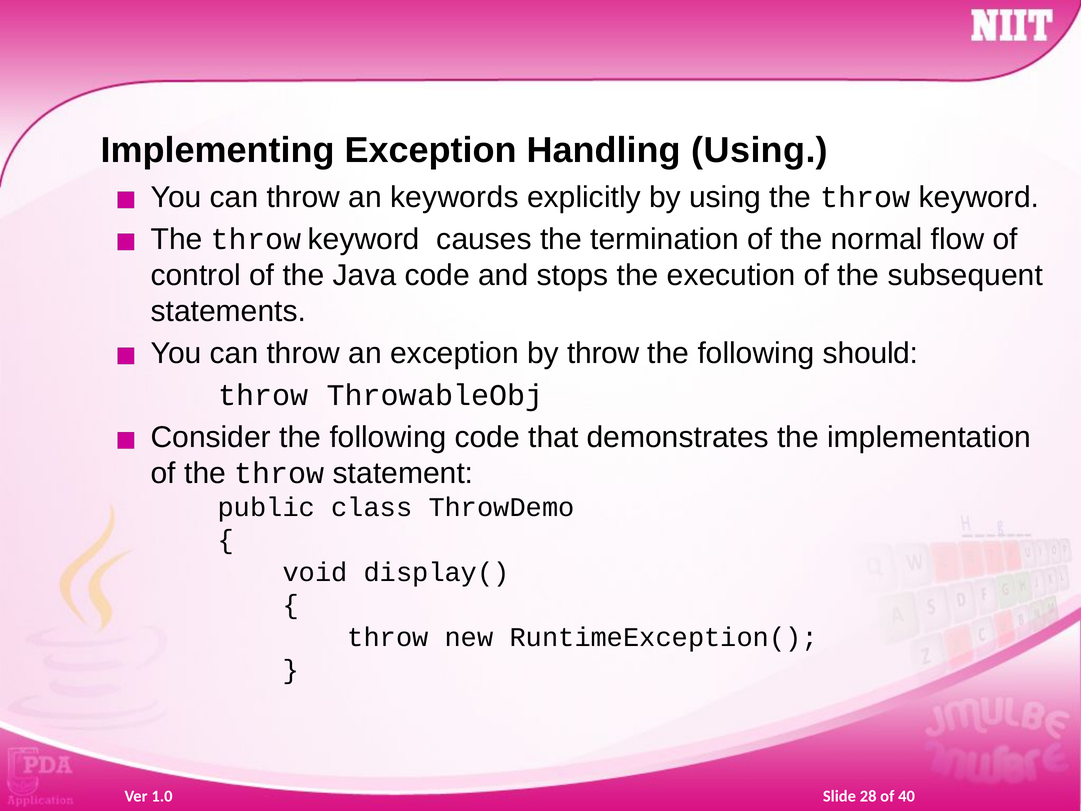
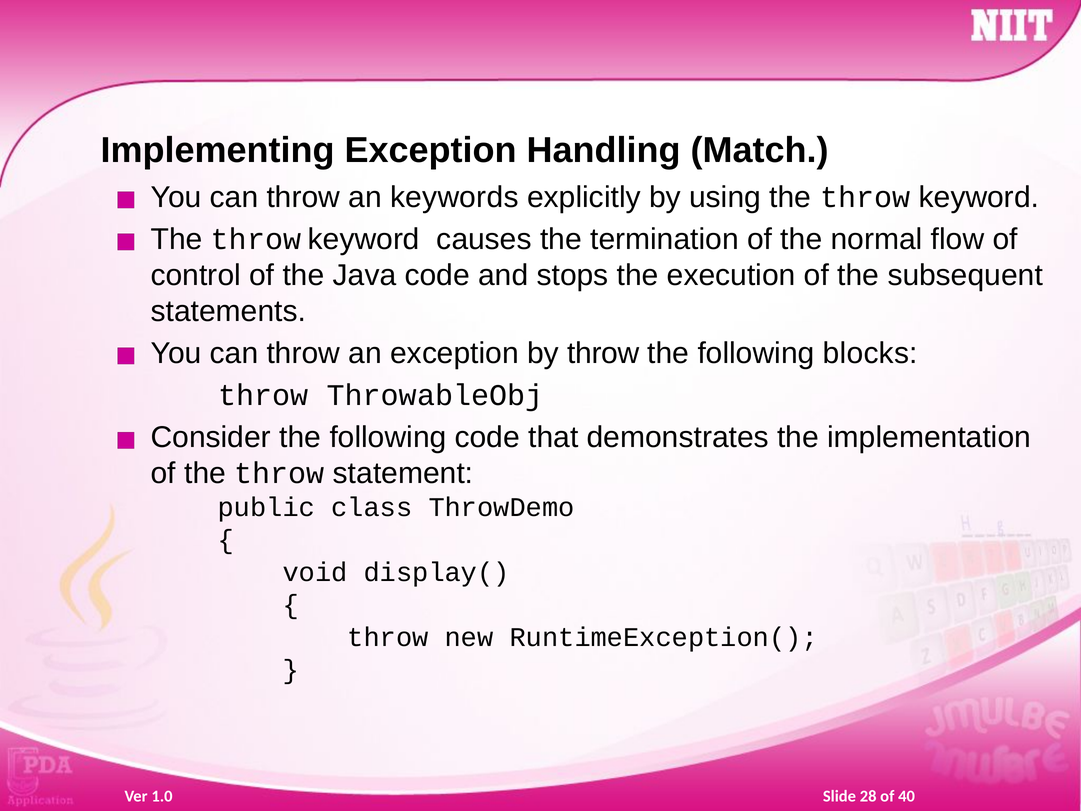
Handling Using: Using -> Match (760, 150)
should: should -> blocks (870, 353)
